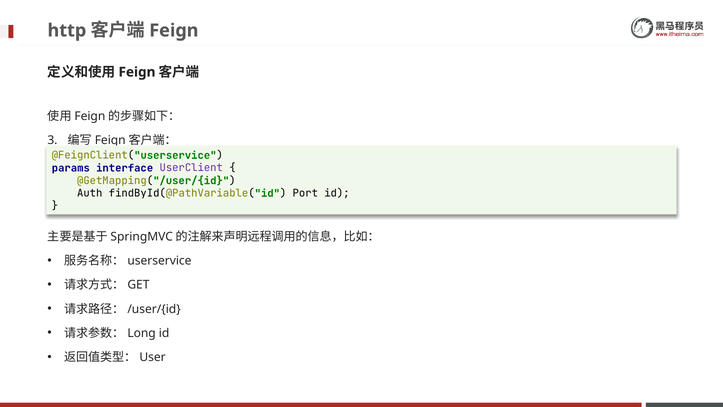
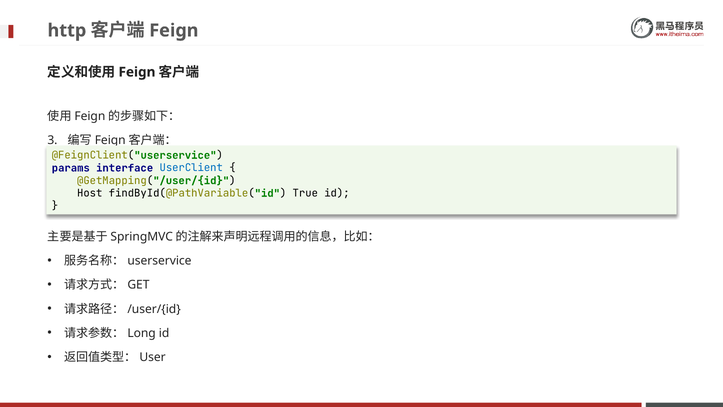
UserClient colour: purple -> blue (191, 168)
Auth: Auth -> Host (90, 193)
Port: Port -> True (305, 193)
